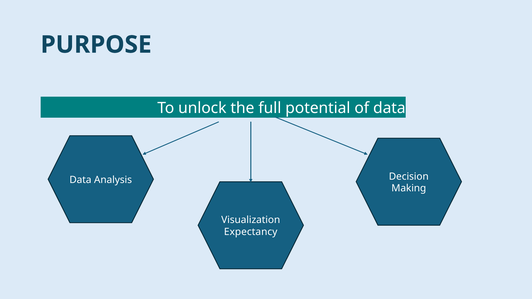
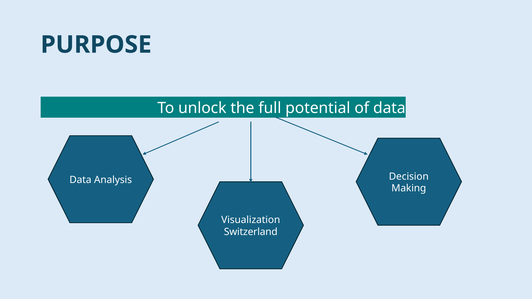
Expectancy: Expectancy -> Switzerland (251, 232)
